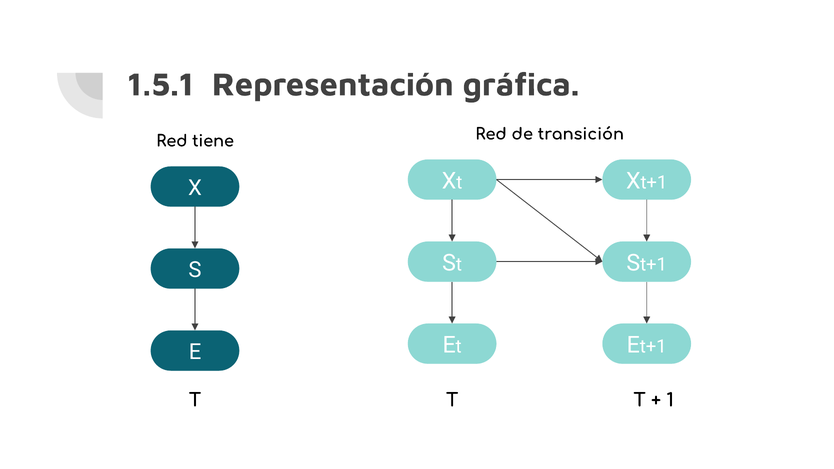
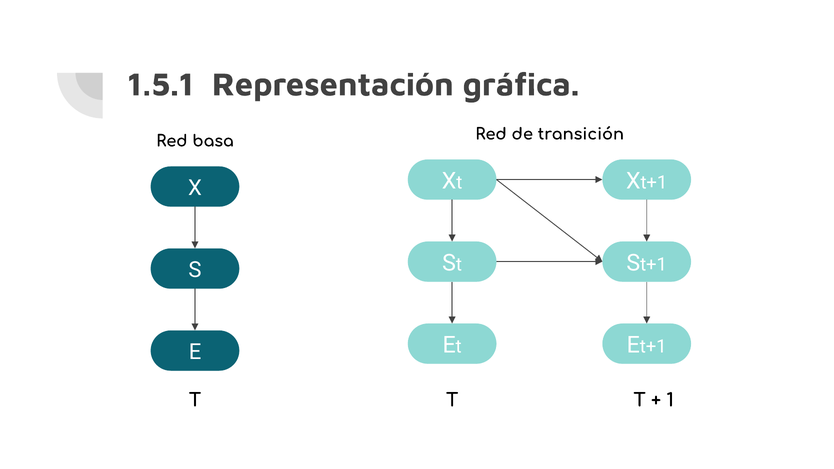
tiene: tiene -> basa (213, 141)
